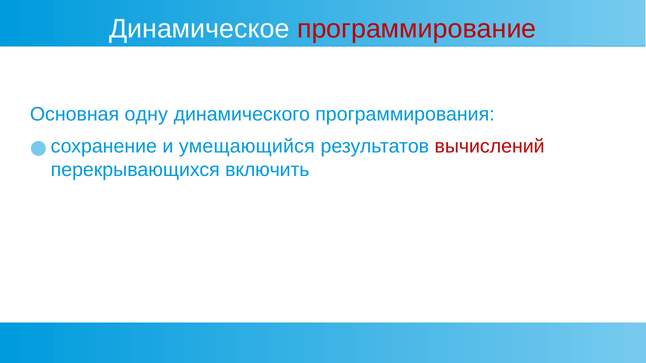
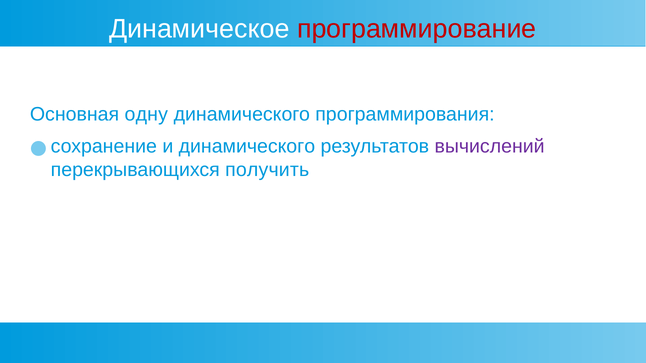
и умещающийся: умещающийся -> динамического (247, 146)
вычислений colour: red -> purple (490, 146)
включить: включить -> получить (267, 170)
